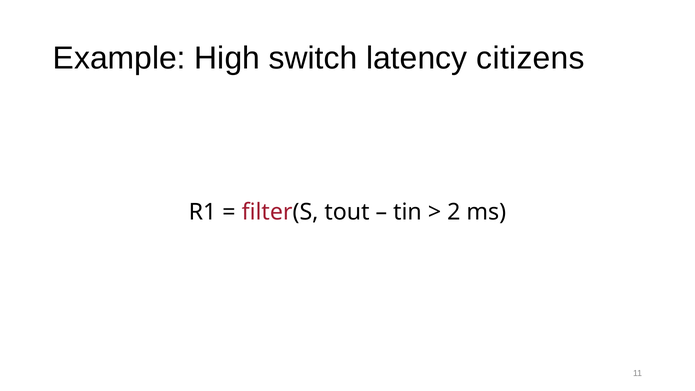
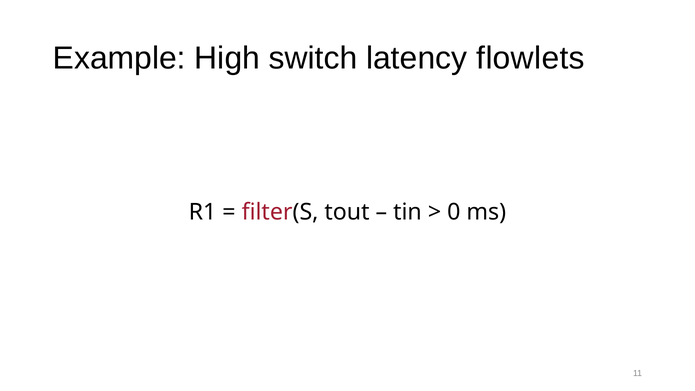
citizens: citizens -> flowlets (531, 58)
2: 2 -> 0 (454, 212)
